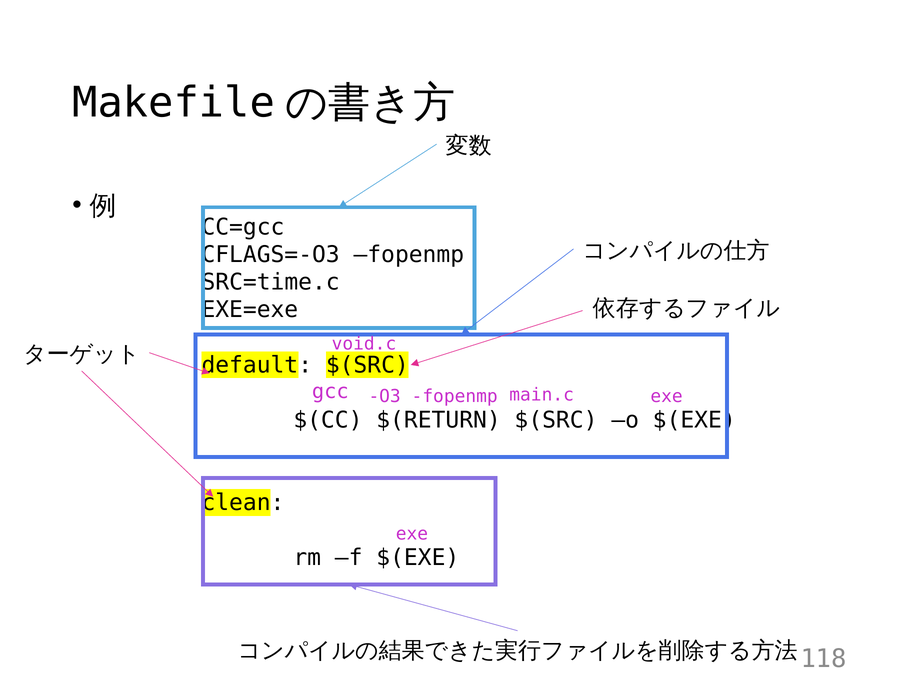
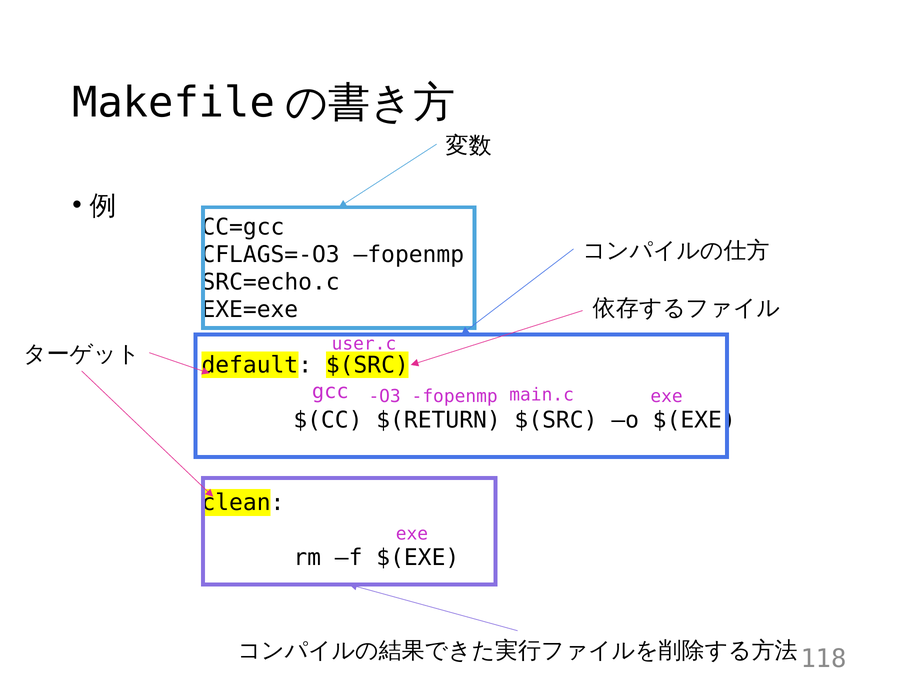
SRC=time.c: SRC=time.c -> SRC=echo.c (271, 282)
void.c: void.c -> user.c (364, 344)
